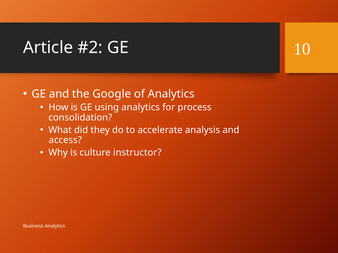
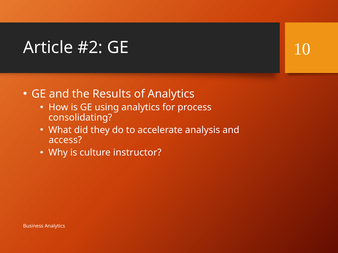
Google: Google -> Results (112, 94)
consolidation: consolidation -> consolidating (80, 118)
